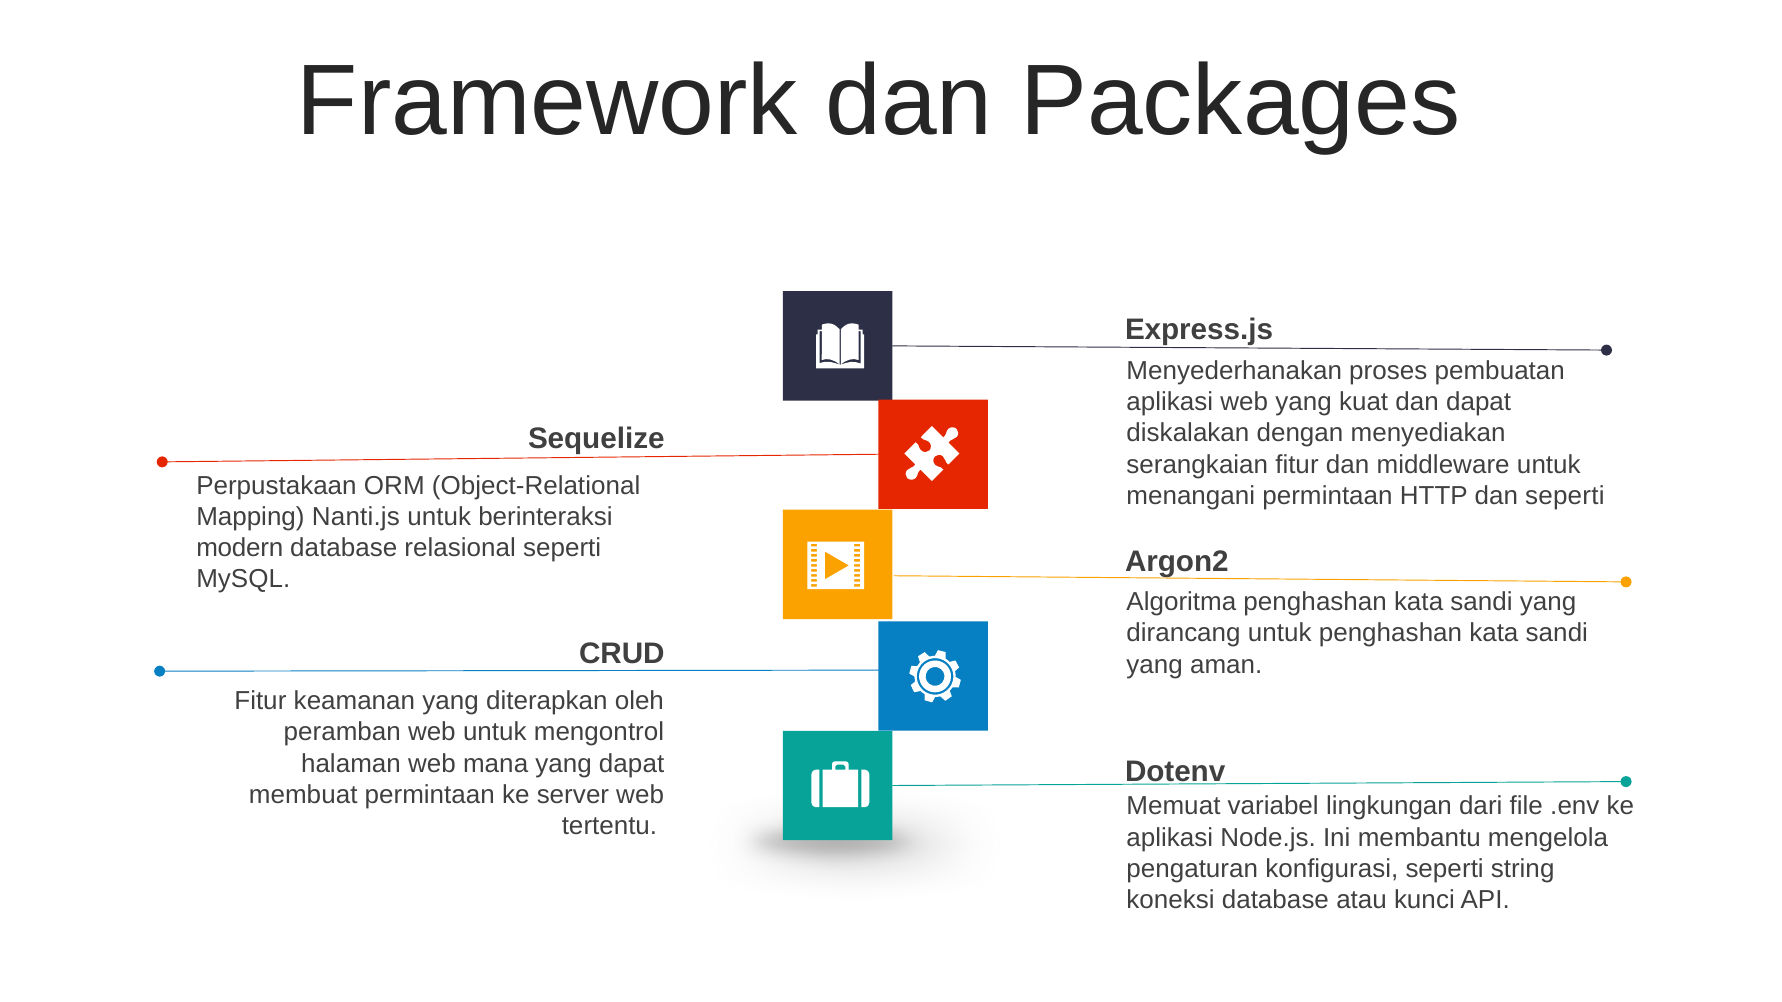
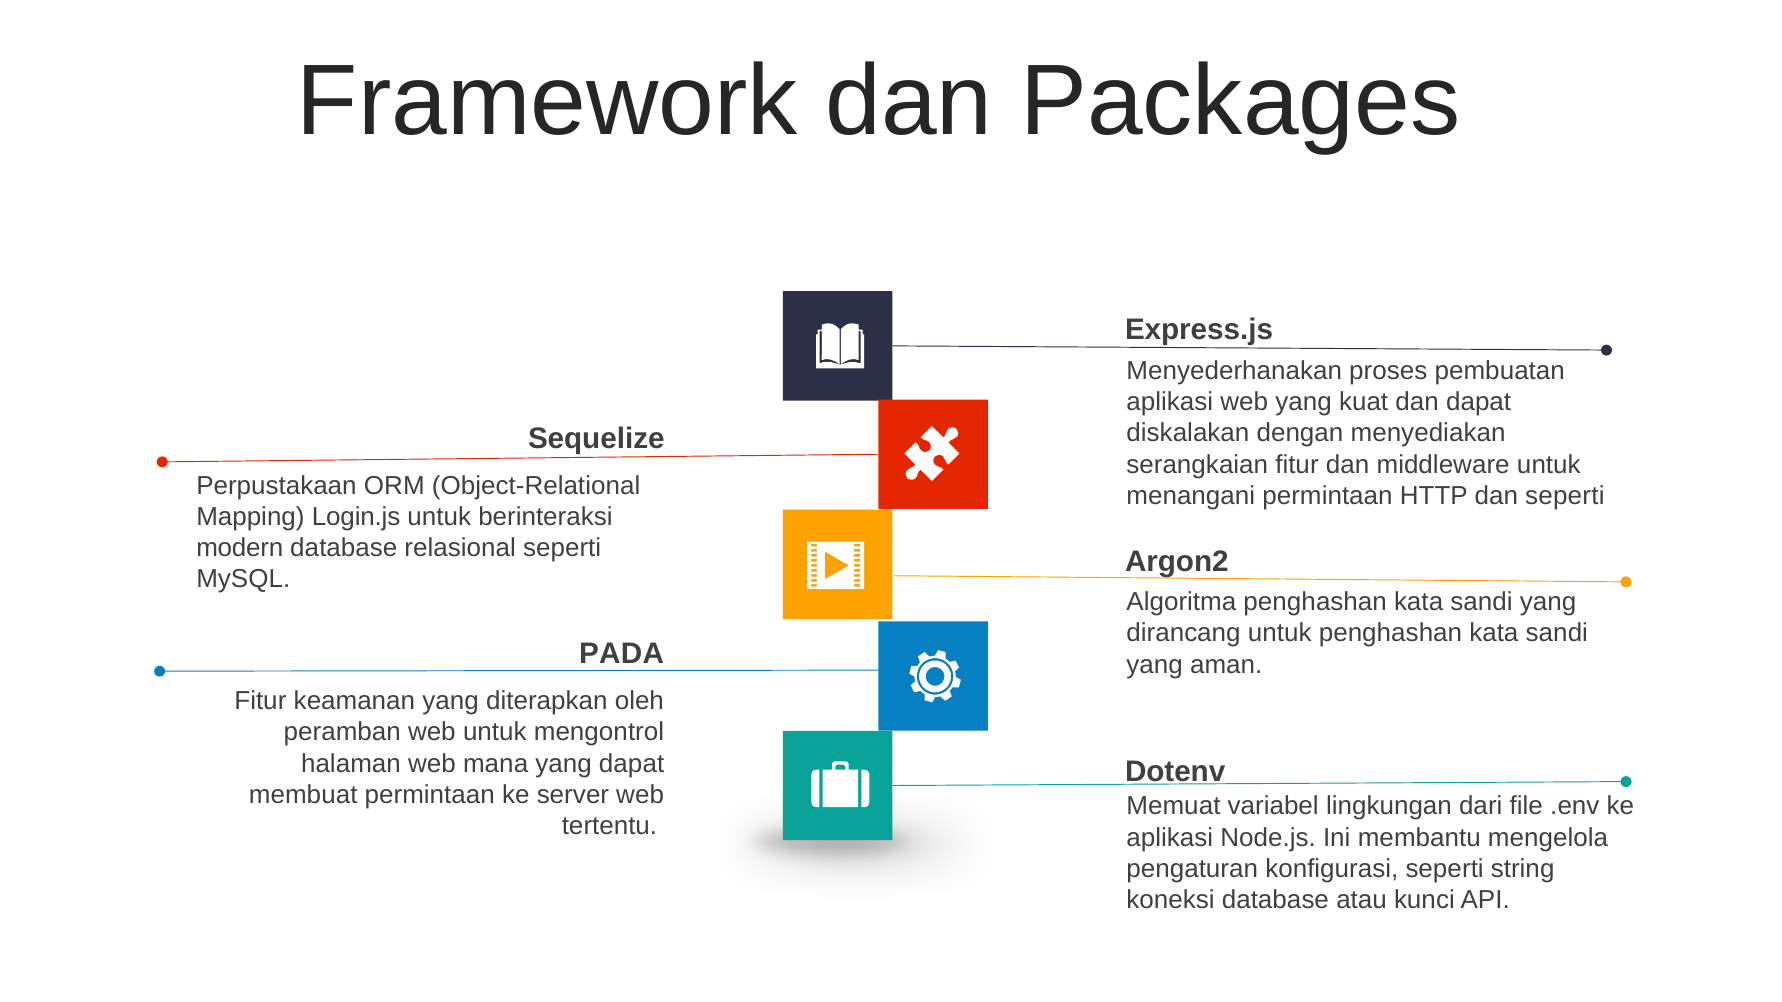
Nanti.js: Nanti.js -> Login.js (356, 517)
CRUD: CRUD -> PADA (622, 654)
